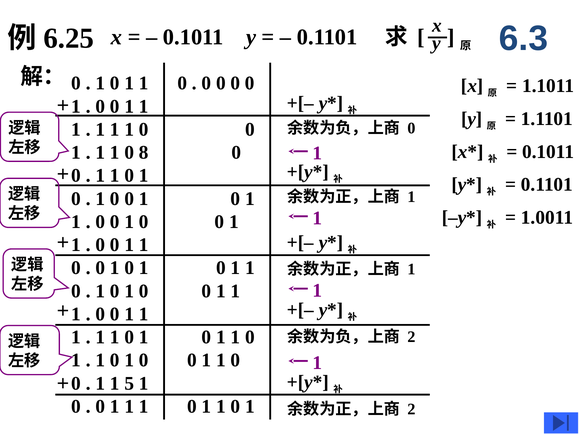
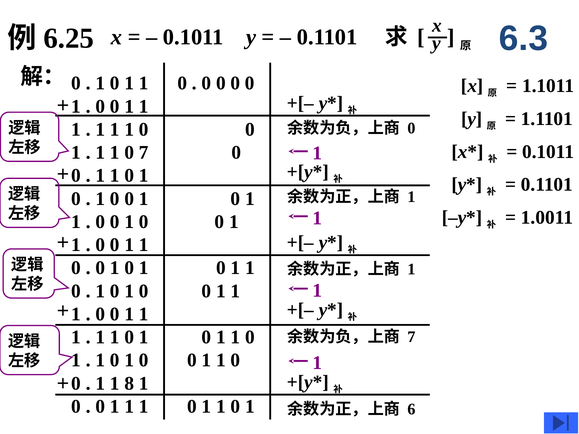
0 8: 8 -> 7 (144, 153)
2: 2 -> 7 (411, 337)
5: 5 -> 8 (129, 384)
2: 2 -> 6 (411, 409)
